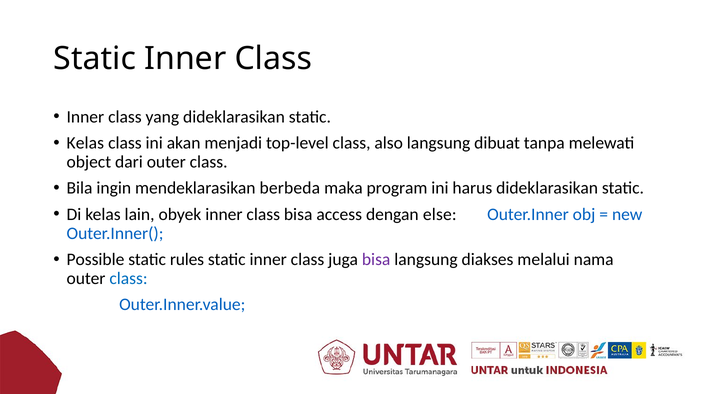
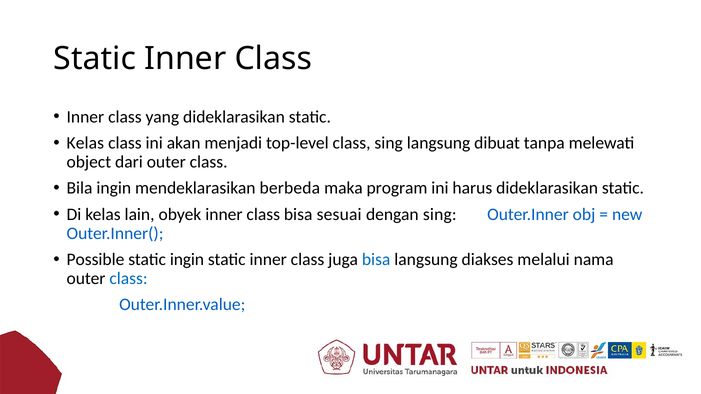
class also: also -> sing (389, 143)
access: access -> sesuai (339, 215)
dengan else: else -> sing (440, 215)
static rules: rules -> ingin (187, 260)
bisa colour: purple -> blue (376, 260)
